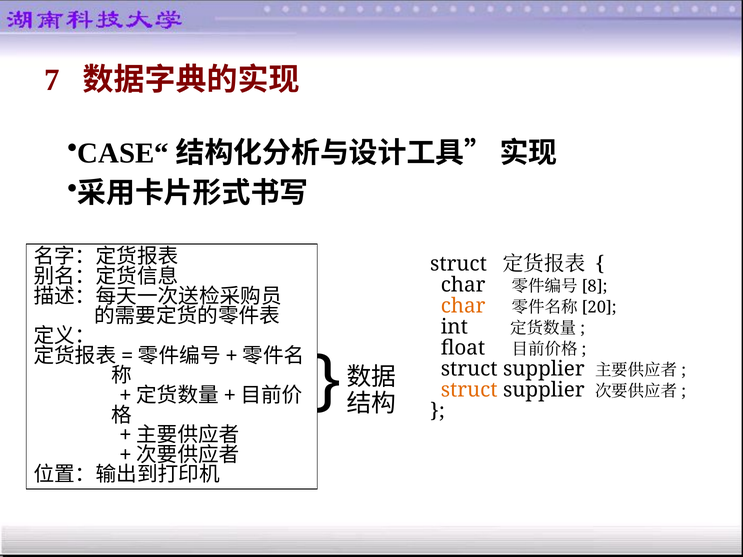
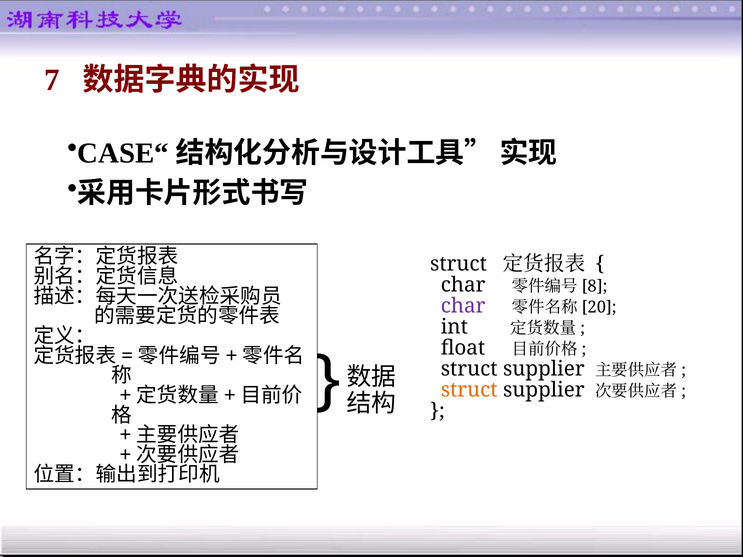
char colour: orange -> purple (463, 306)
